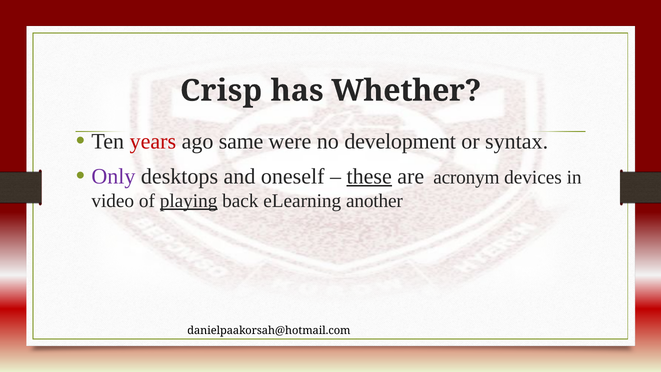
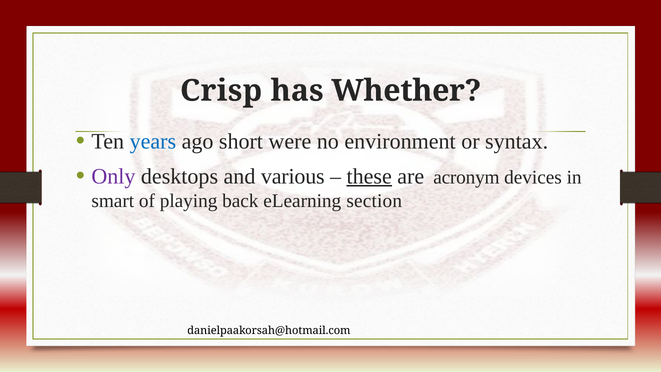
years colour: red -> blue (153, 141)
same: same -> short (241, 141)
development: development -> environment (400, 141)
oneself: oneself -> various (293, 176)
video: video -> smart (113, 201)
playing underline: present -> none (189, 201)
another: another -> section (374, 201)
